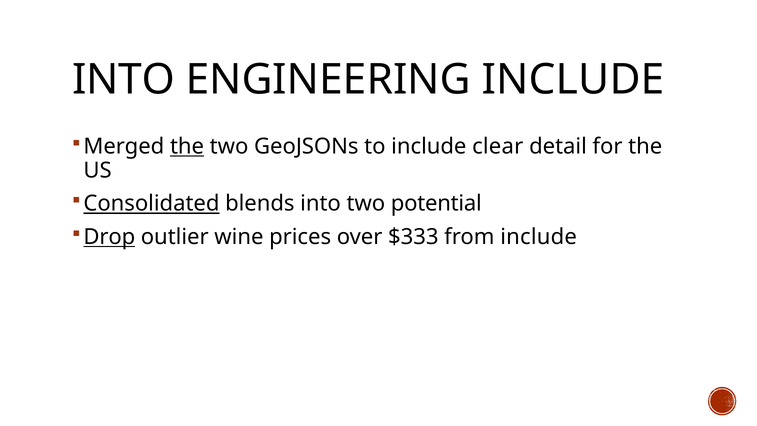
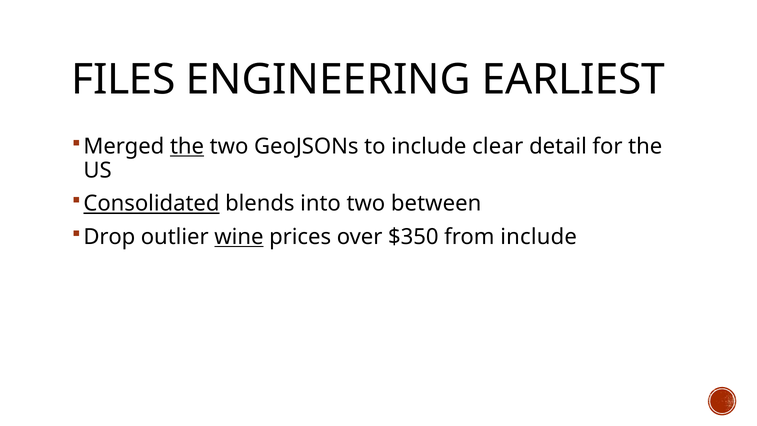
INTO: INTO -> FILES (124, 80)
ENGINEERING INCLUDE: INCLUDE -> EARLIEST (573, 80)
potential: potential -> between (436, 204)
Drop underline: present -> none (109, 237)
wine underline: none -> present (239, 237)
$333: $333 -> $350 (413, 237)
